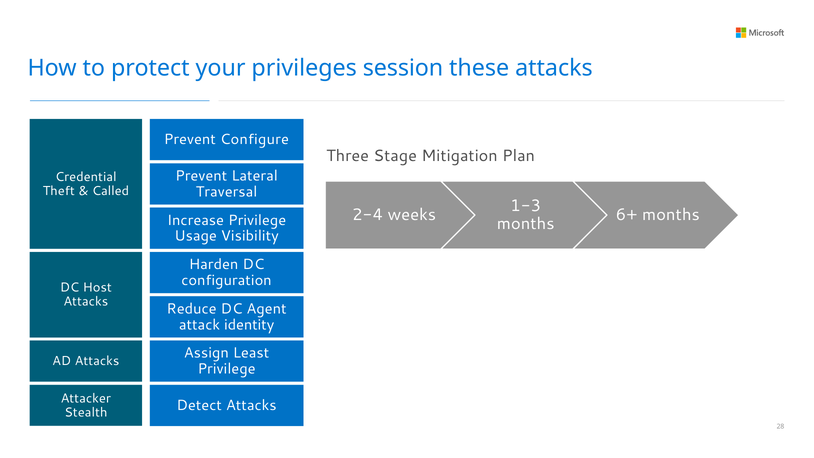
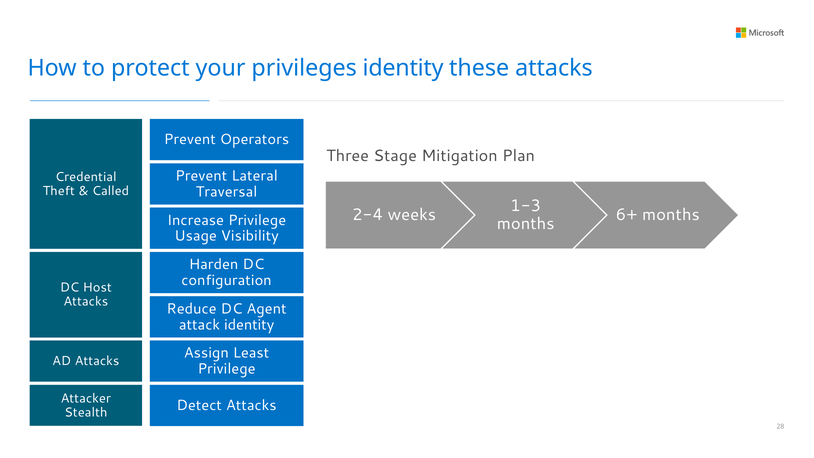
privileges session: session -> identity (403, 68)
Configure: Configure -> Operators (255, 139)
